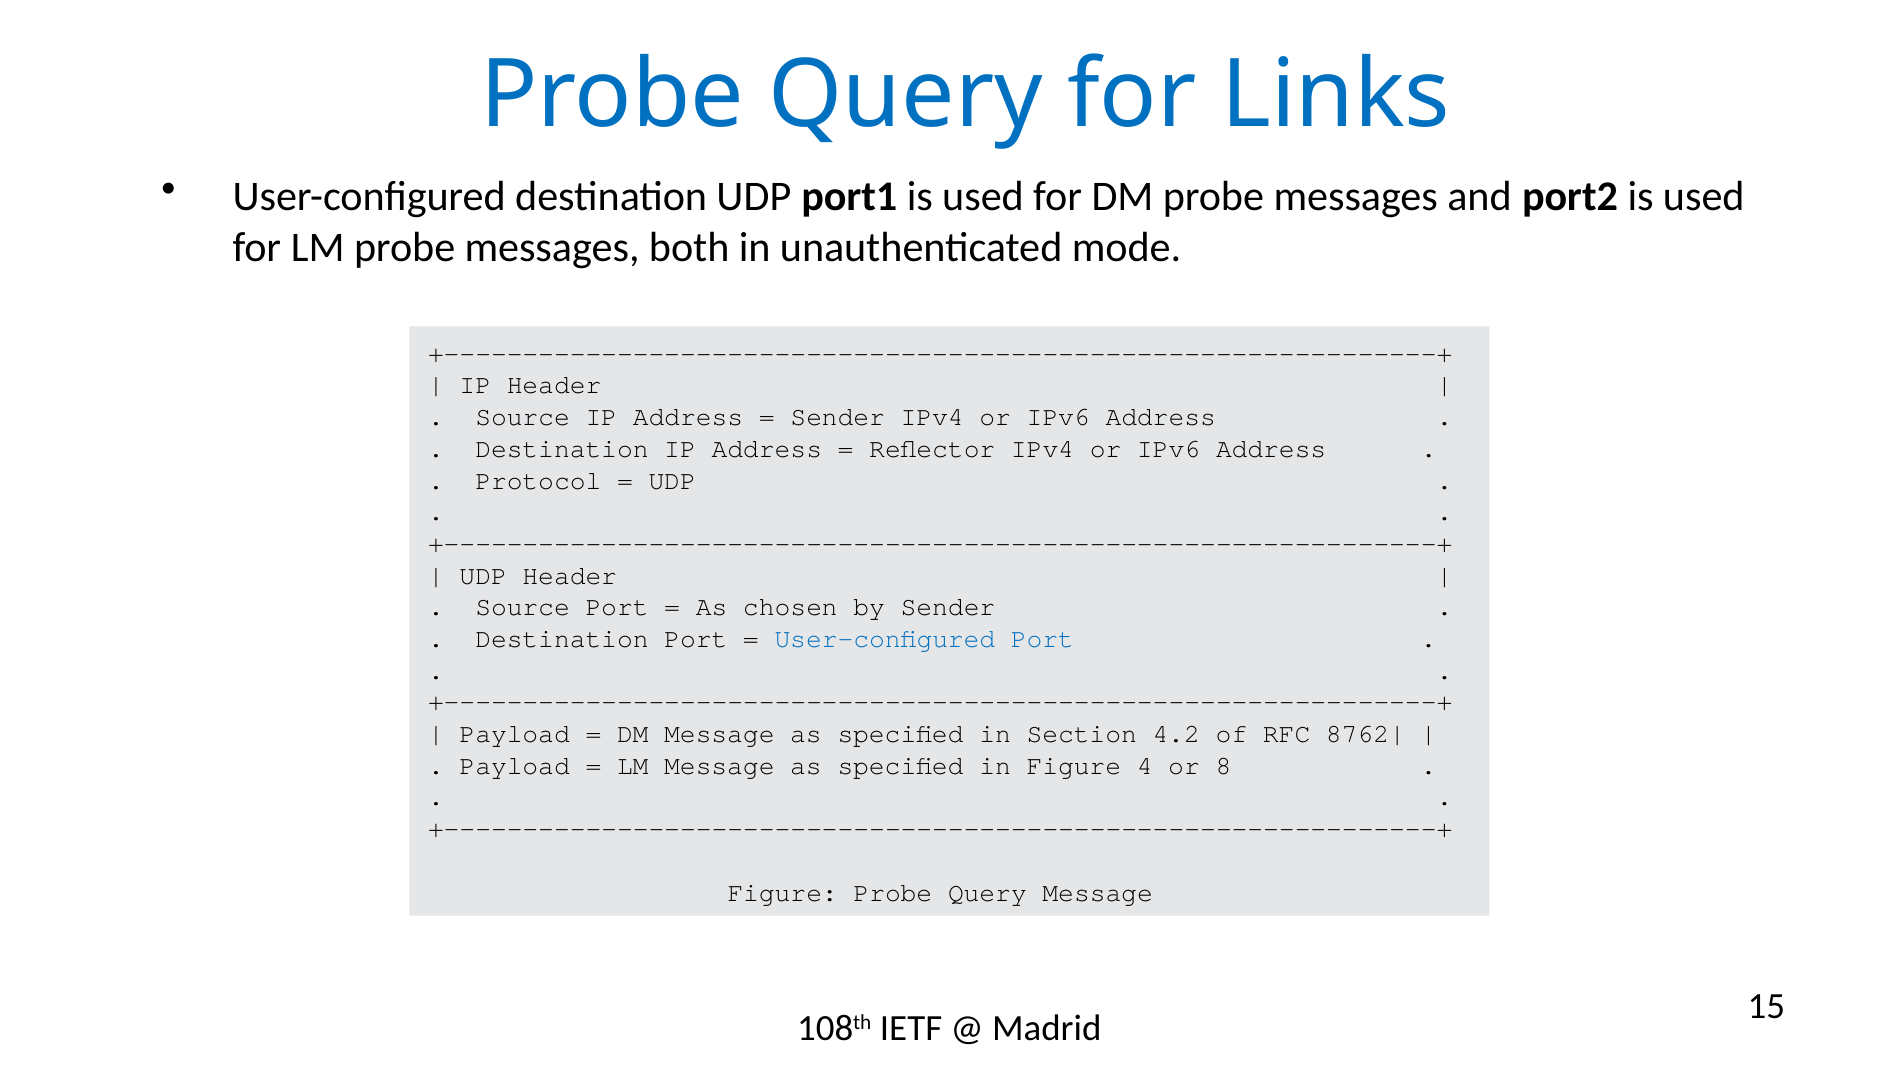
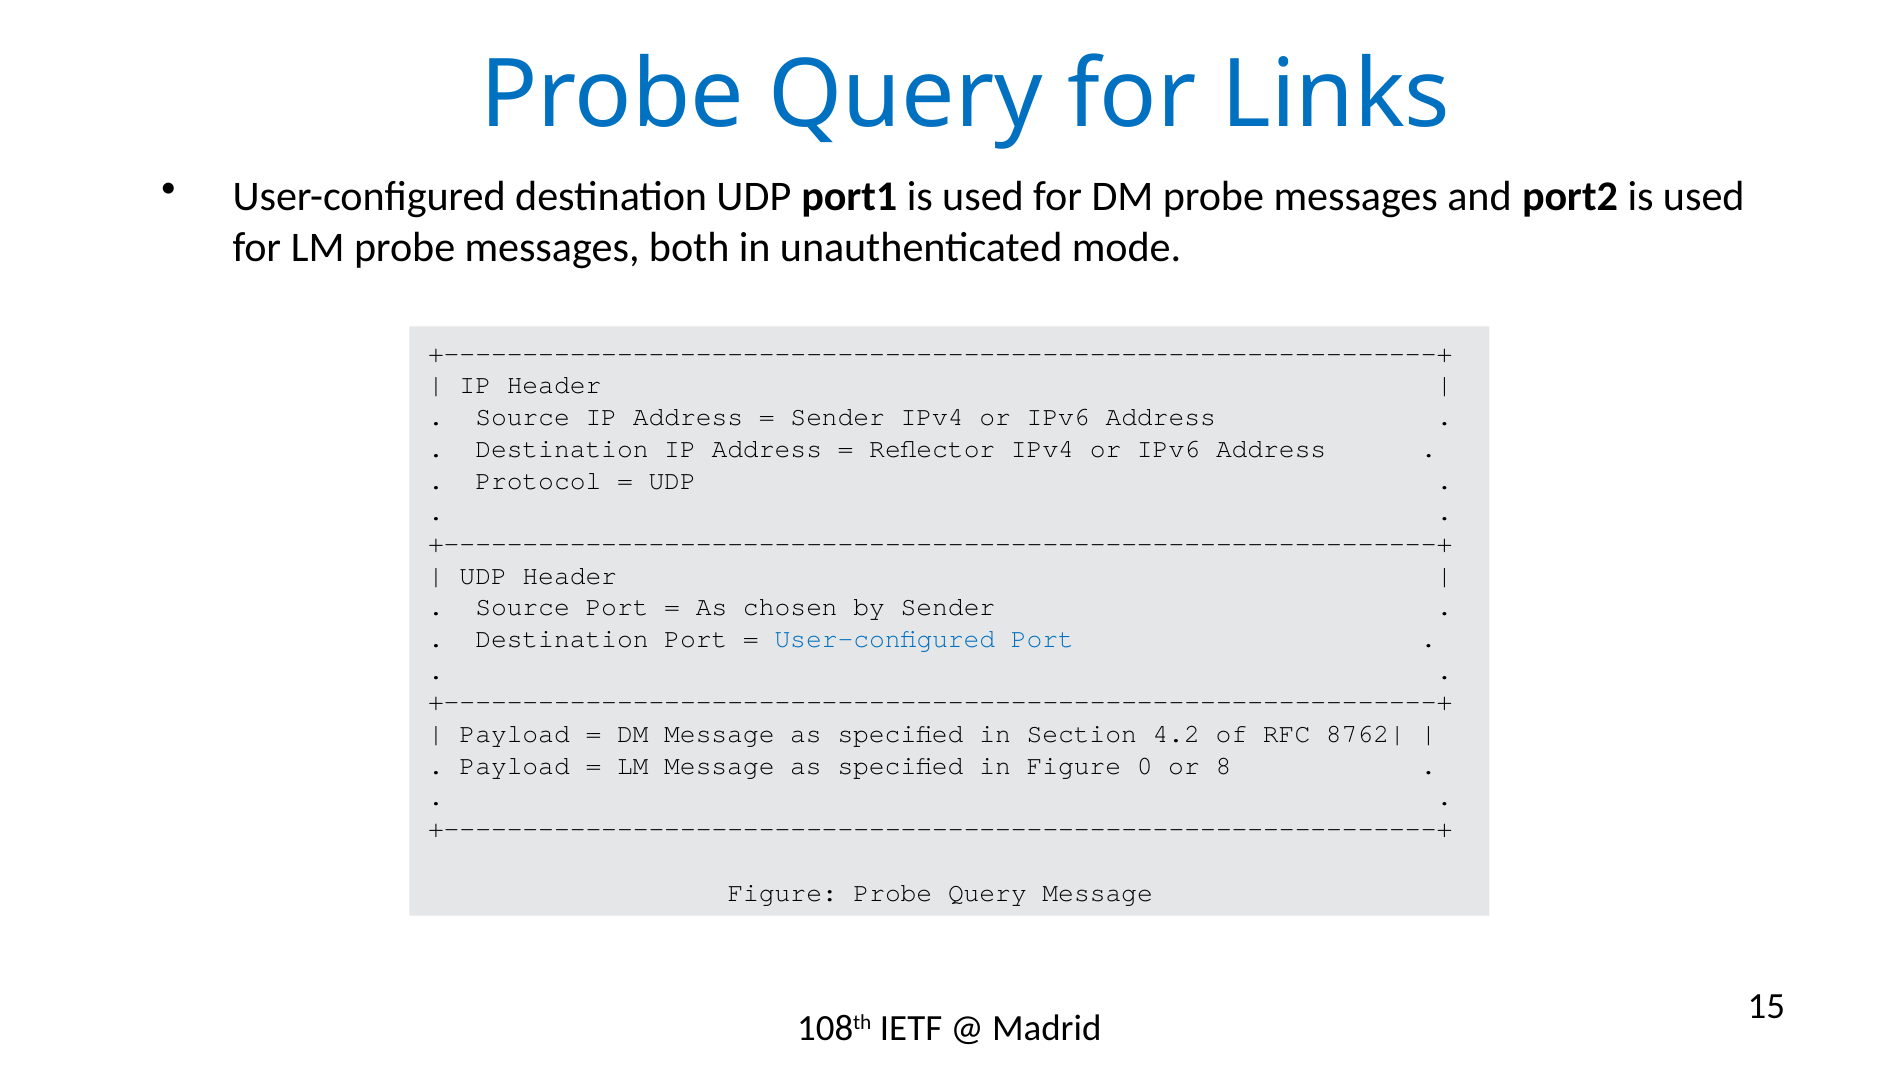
4: 4 -> 0 (1145, 766)
